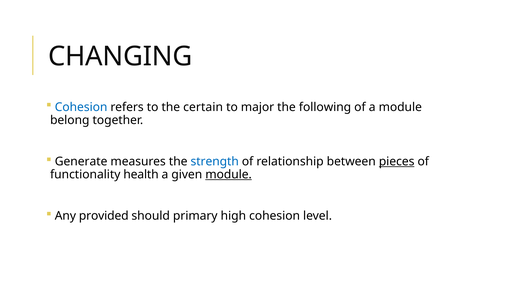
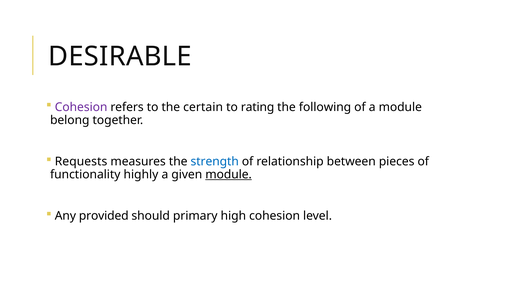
CHANGING: CHANGING -> DESIRABLE (120, 56)
Cohesion colour: blue -> purple (81, 107)
major: major -> rating (258, 107)
Generate: Generate -> Requests (81, 161)
pieces underline: present -> none (397, 161)
health: health -> highly (141, 174)
